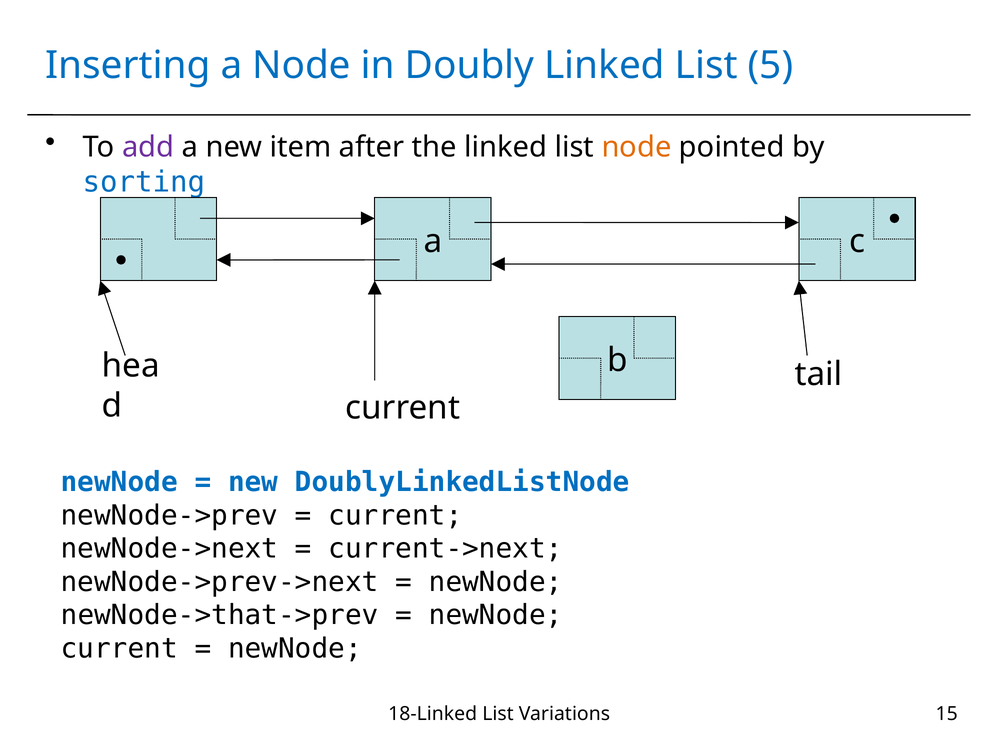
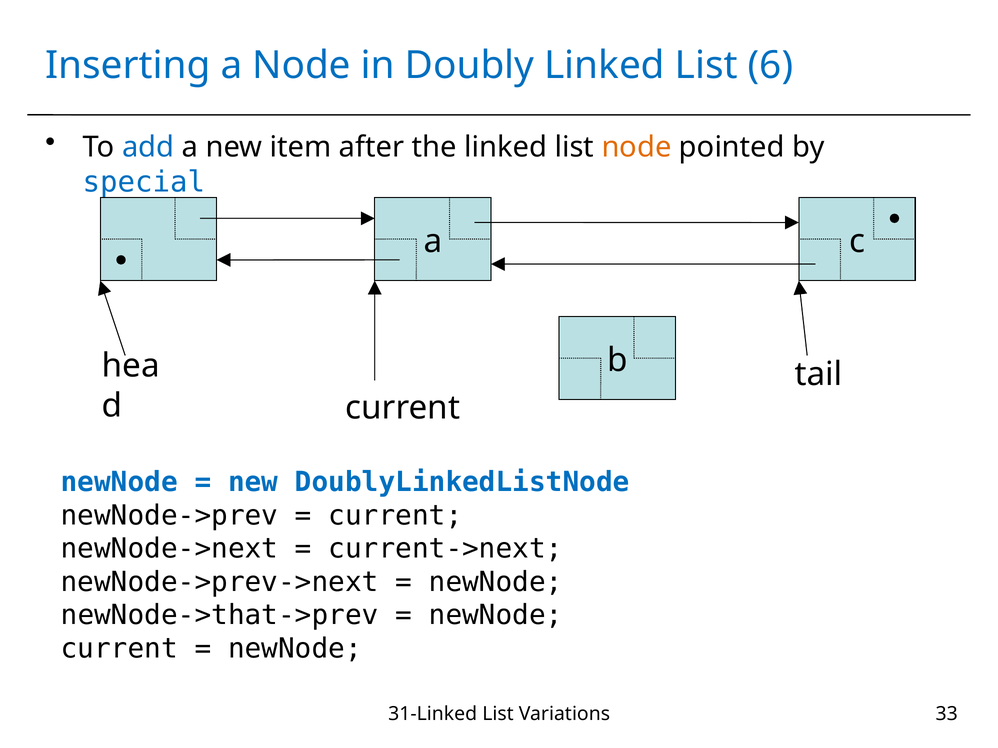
5: 5 -> 6 (770, 66)
add colour: purple -> blue (148, 147)
sorting: sorting -> special (144, 182)
18-Linked: 18-Linked -> 31-Linked (433, 715)
15: 15 -> 33 (947, 715)
